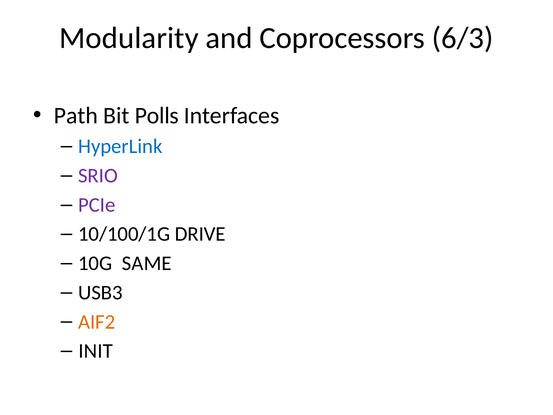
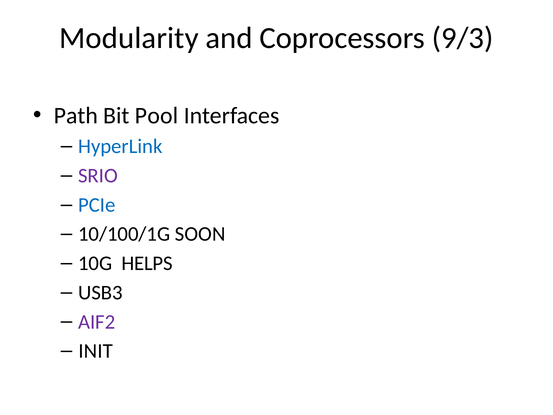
6/3: 6/3 -> 9/3 (463, 38)
Polls: Polls -> Pool (157, 115)
PCIe colour: purple -> blue (97, 205)
DRIVE: DRIVE -> SOON (200, 234)
SAME: SAME -> HELPS (147, 263)
AIF2 colour: orange -> purple (97, 322)
